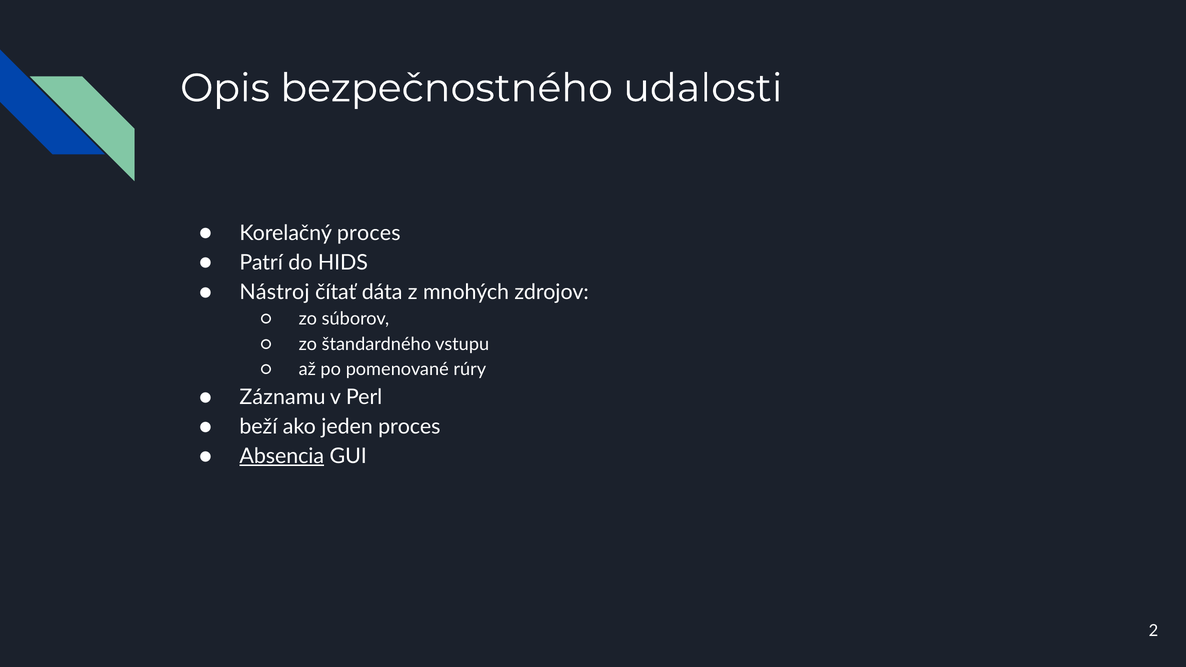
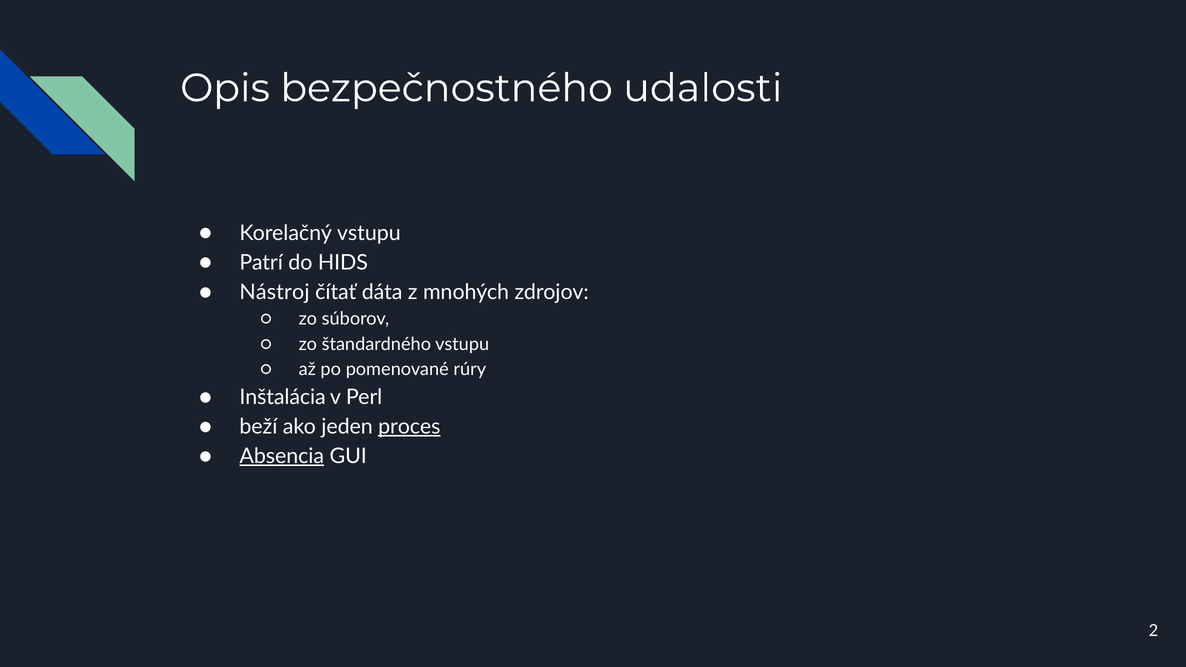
Korelačný proces: proces -> vstupu (369, 233)
Záznamu: Záznamu -> Inštalácia (283, 397)
proces underline: none -> present (409, 427)
